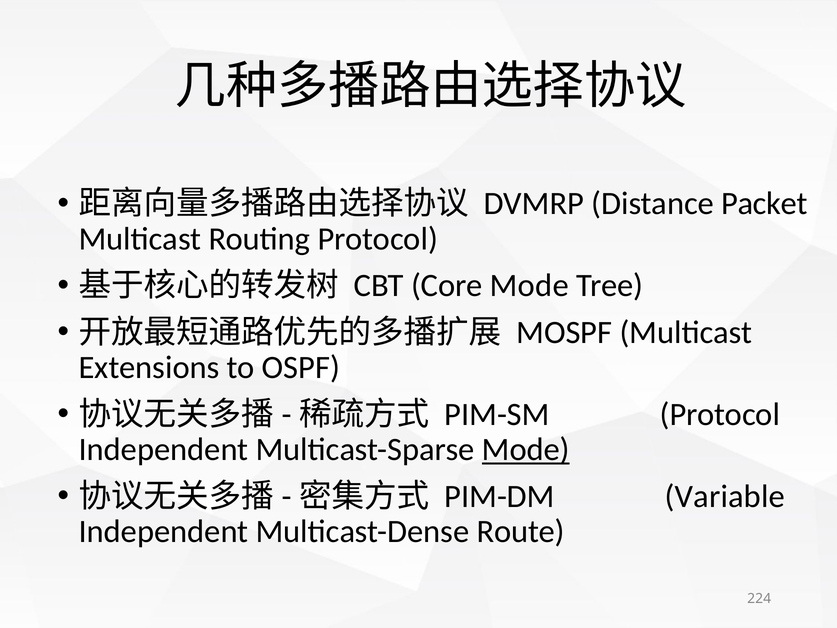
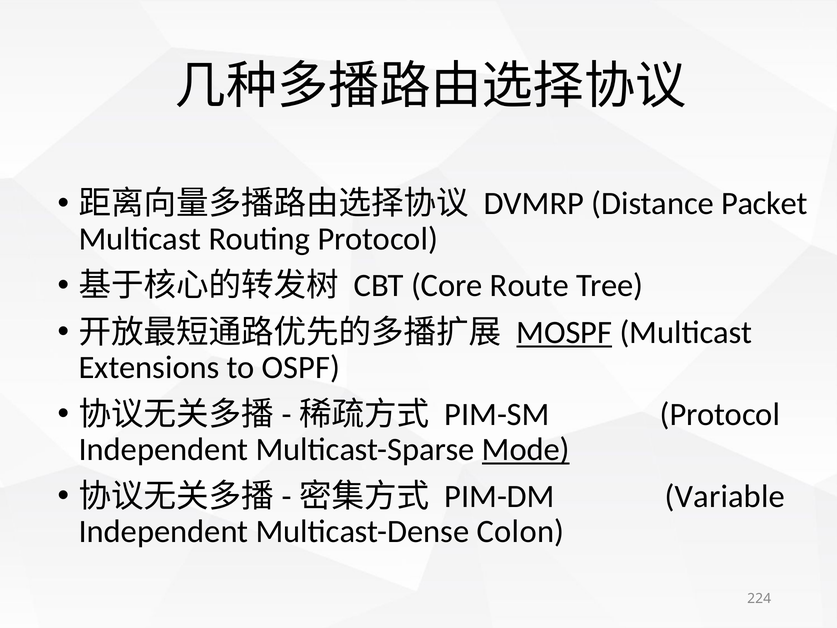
Core Mode: Mode -> Route (529, 286)
MOSPF underline: none -> present (564, 332)
Route: Route -> Colon (520, 531)
